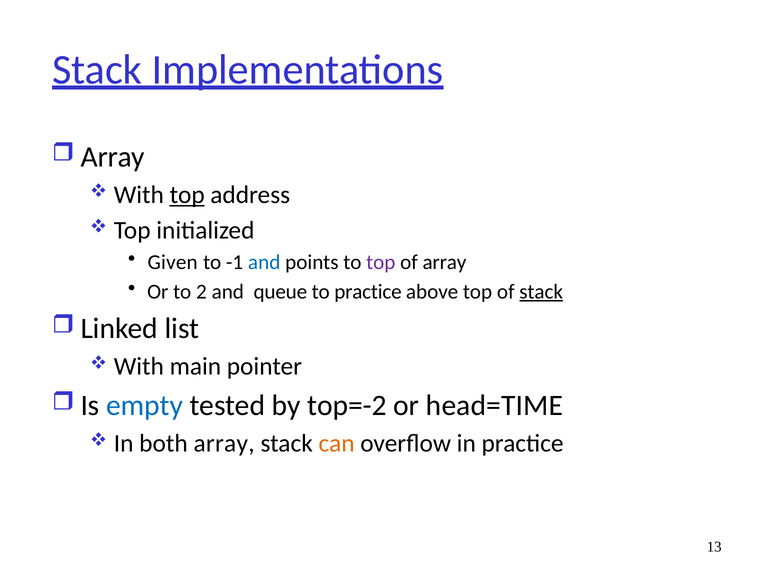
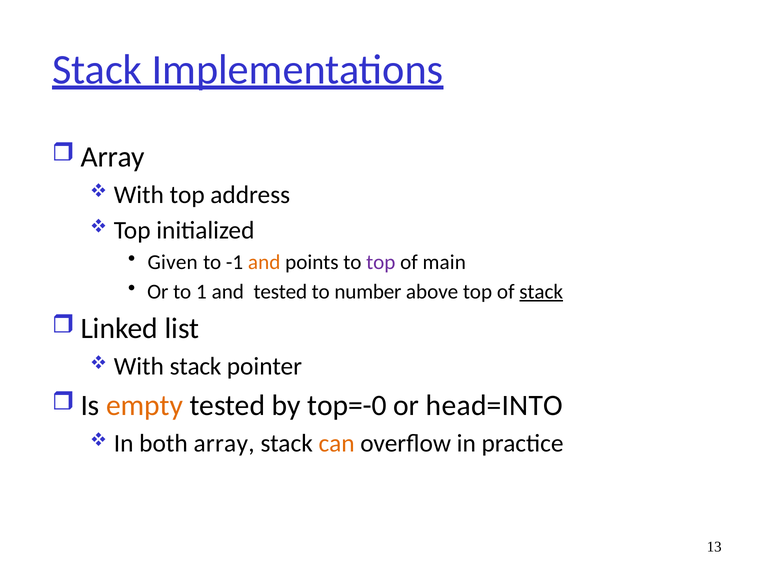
top underline: present -> none (187, 195)
and colour: blue -> orange (264, 262)
of array: array -> main (444, 262)
2: 2 -> 1 (201, 292)
and queue: queue -> tested (280, 292)
to practice: practice -> number (368, 292)
With main: main -> stack (196, 366)
empty colour: blue -> orange (145, 405)
top=-2: top=-2 -> top=-0 (347, 405)
head=TIME: head=TIME -> head=INTO (494, 405)
